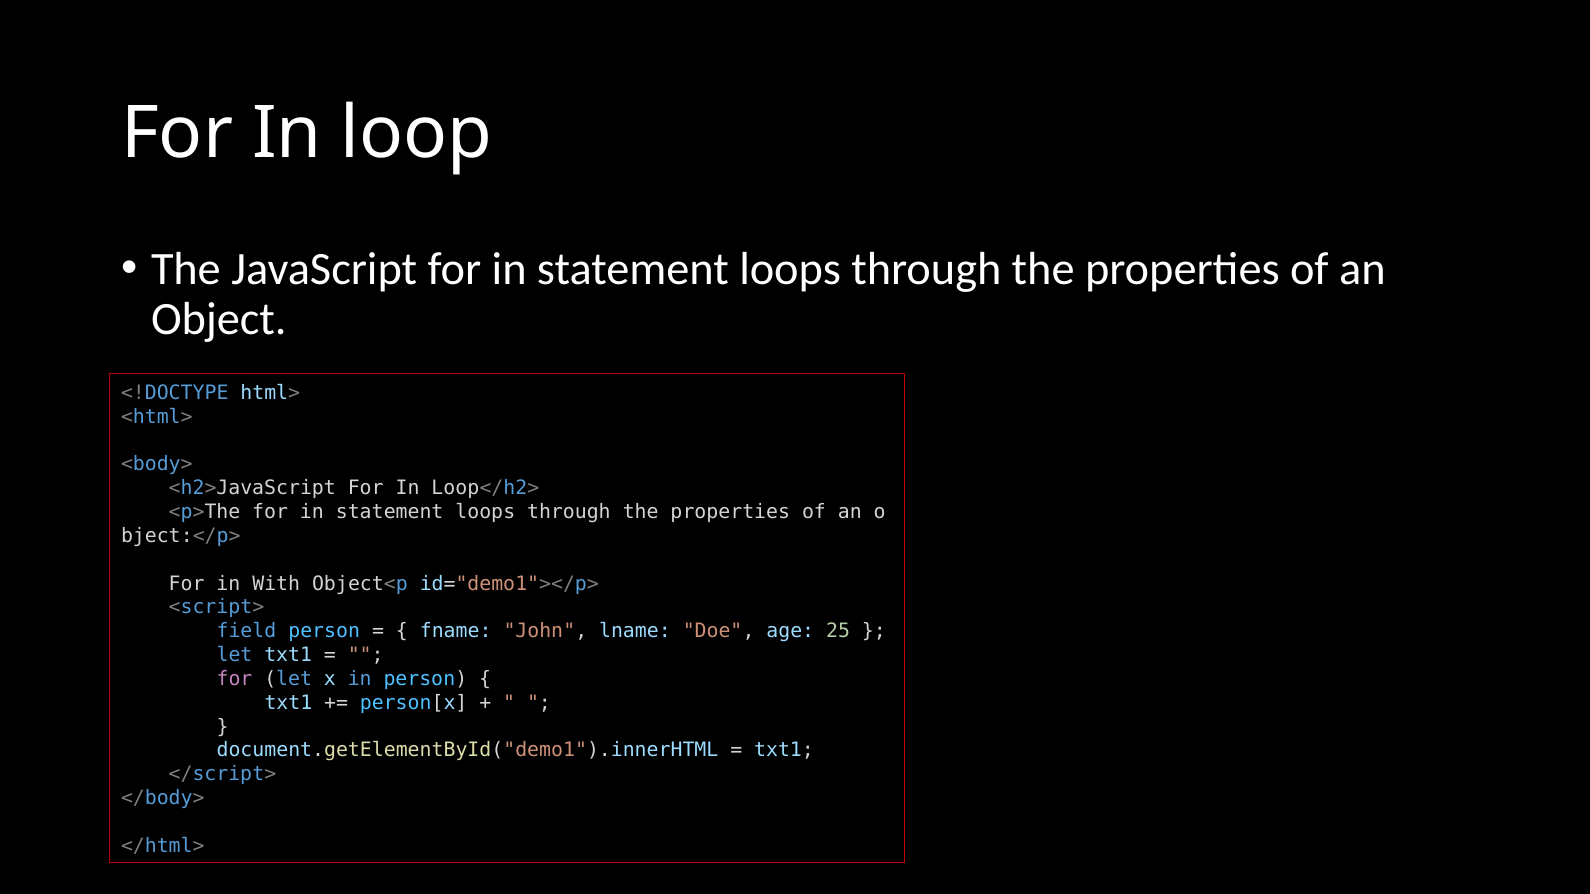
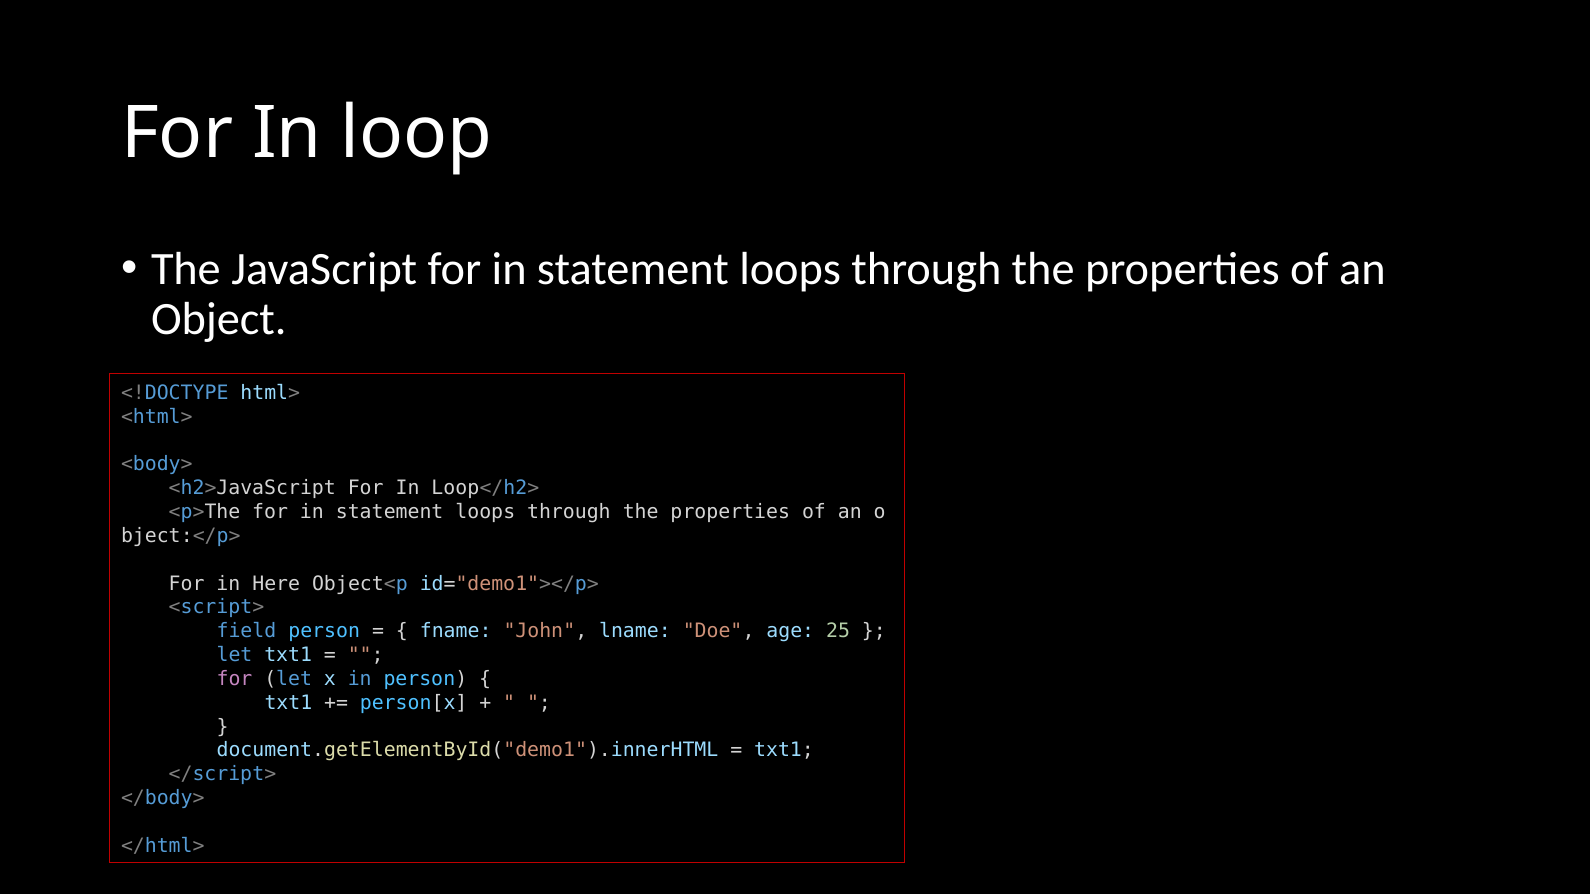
With: With -> Here (276, 584)
